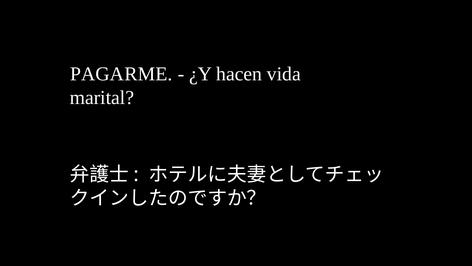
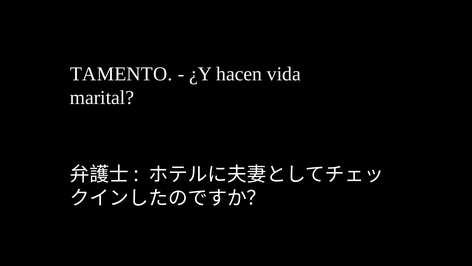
PAGARME: PAGARME -> TAMENTO (121, 74)
